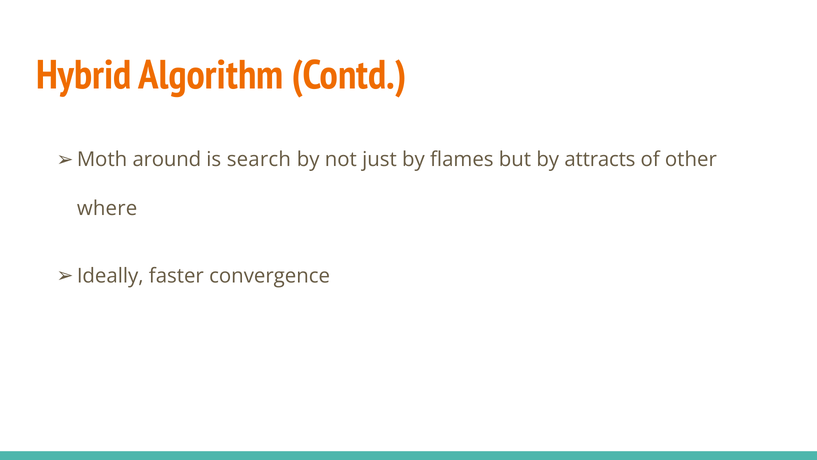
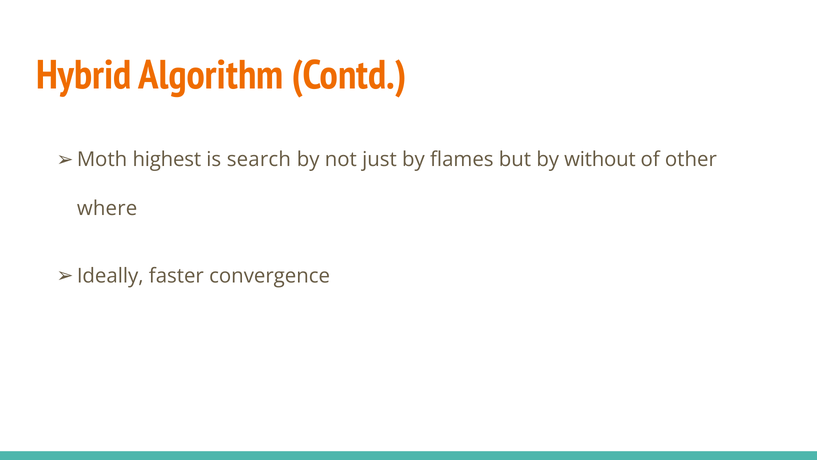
around: around -> highest (167, 160)
attracts: attracts -> without (600, 160)
